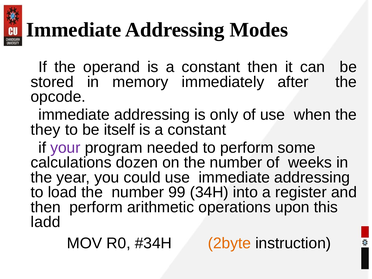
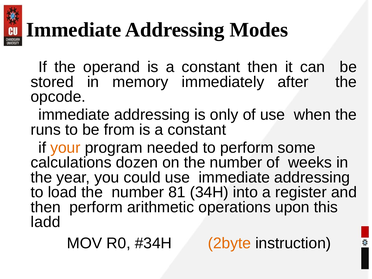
they: they -> runs (46, 130)
itself: itself -> from (119, 130)
your colour: purple -> orange (65, 148)
99: 99 -> 81 (177, 192)
